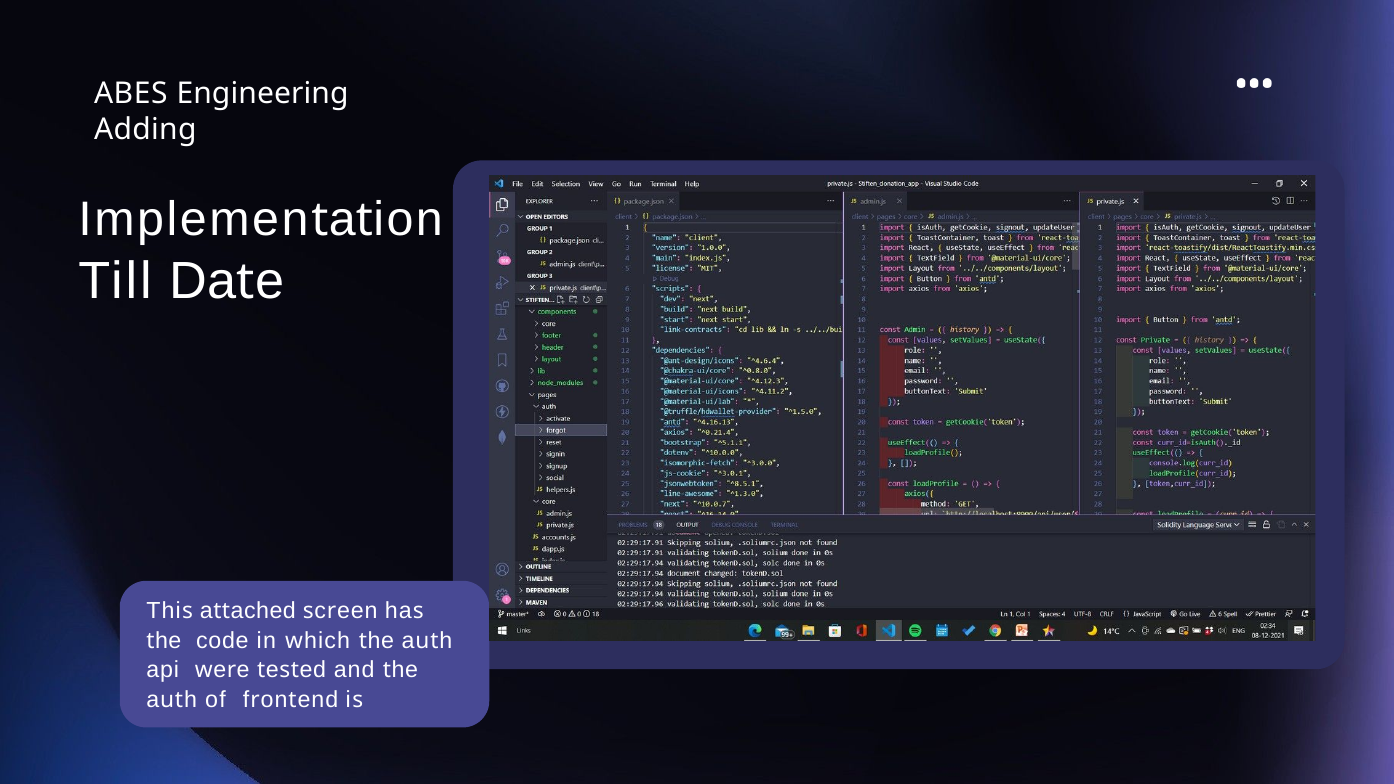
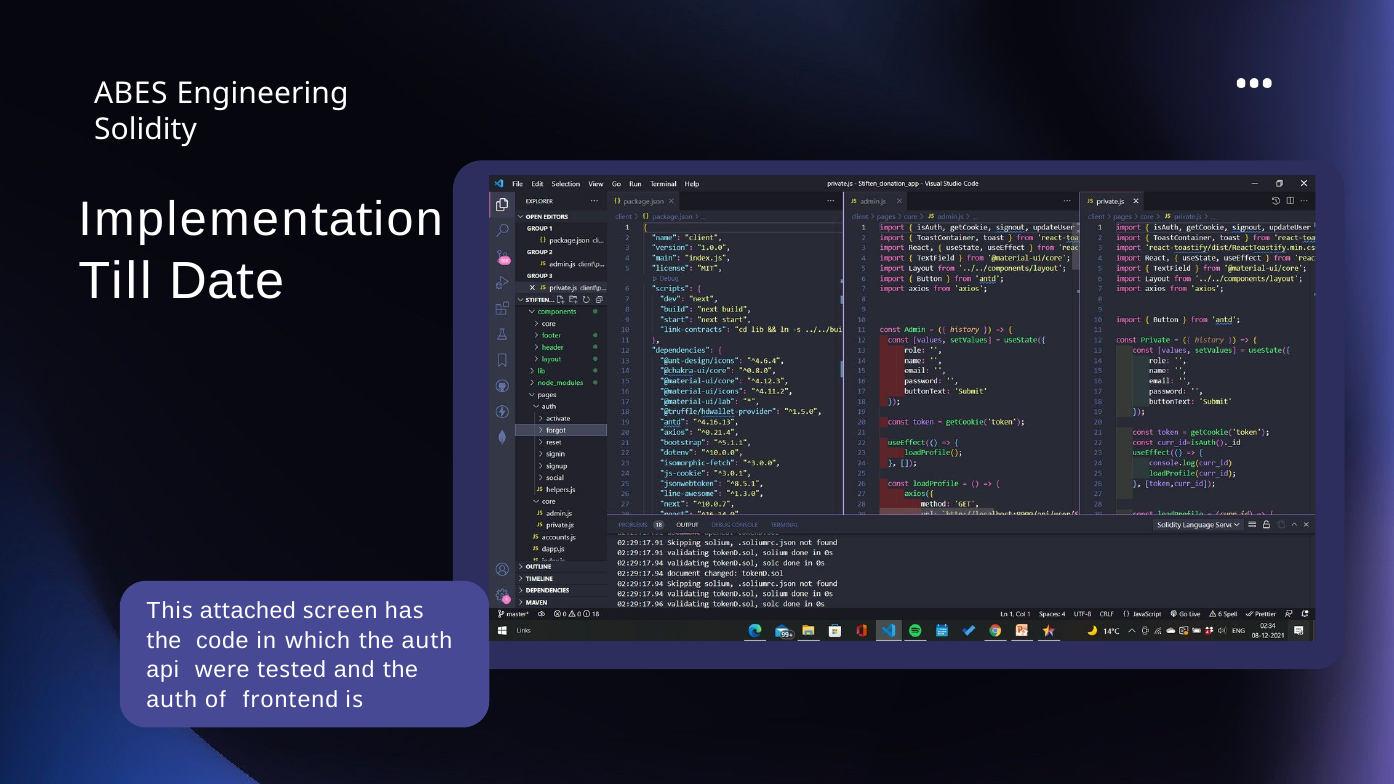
Adding: Adding -> Solidity (145, 129)
